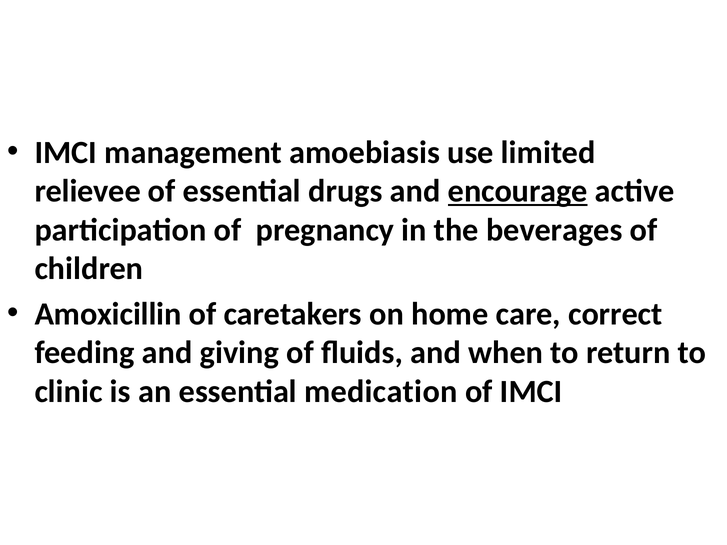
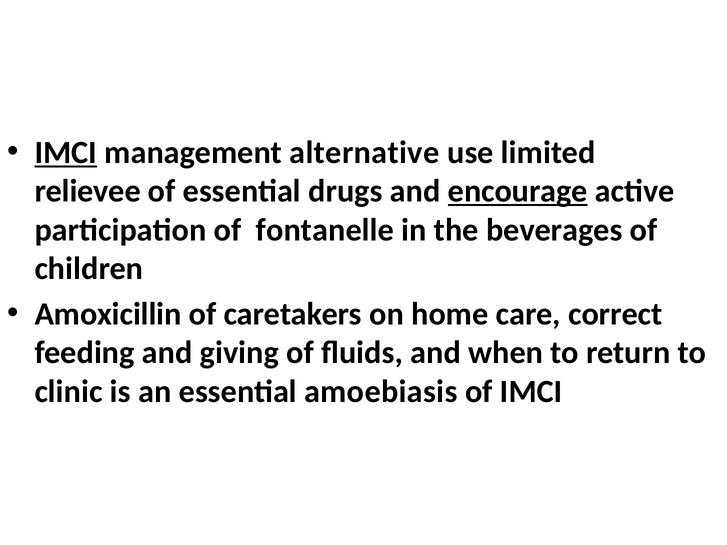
IMCI underline: none -> present (66, 153)
amoebiasis: amoebiasis -> alternative (364, 153)
pregnancy: pregnancy -> fontanelle (325, 230)
medication: medication -> amoebiasis (381, 392)
